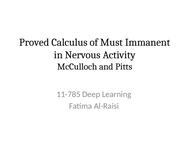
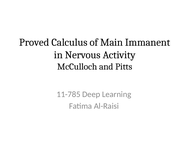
Must: Must -> Main (112, 42)
